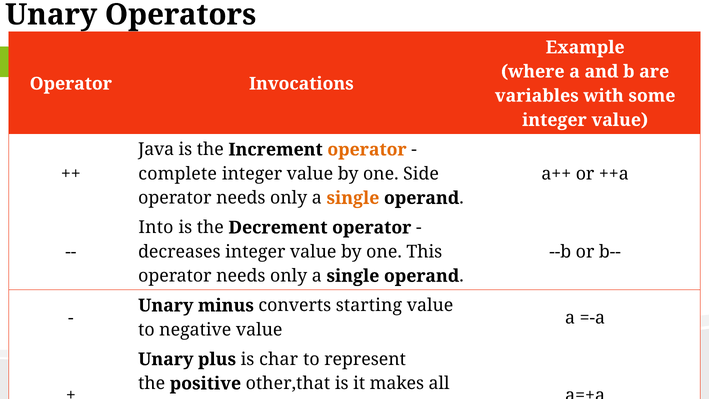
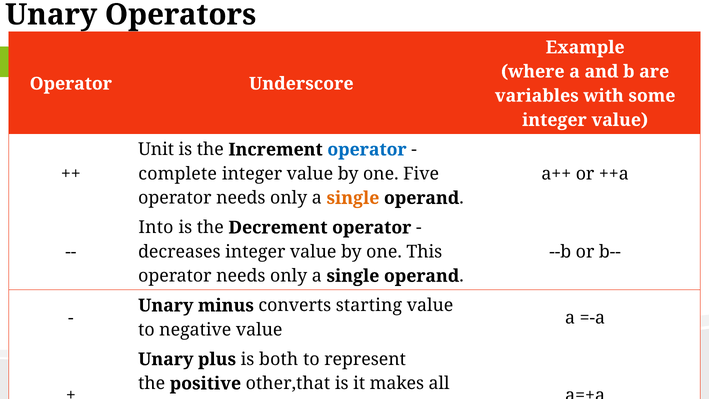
Invocations: Invocations -> Underscore (301, 84)
Java: Java -> Unit (156, 150)
operator colour: orange -> blue (367, 150)
Side: Side -> Five (421, 174)
char: char -> both (279, 359)
